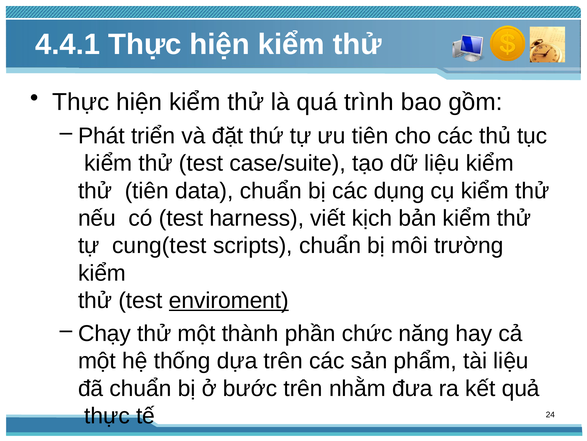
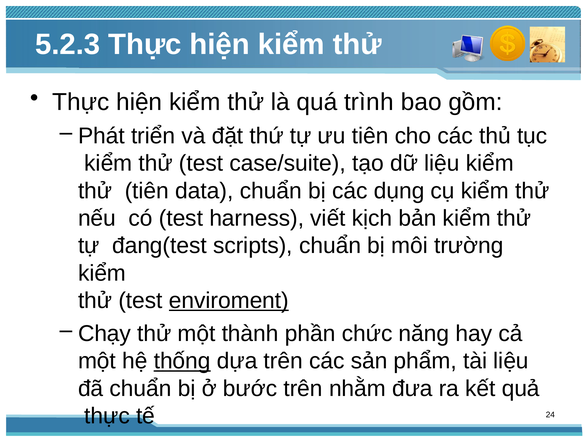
4.4.1: 4.4.1 -> 5.2.3 (68, 44)
cung(test: cung(test -> đang(test (159, 245)
thống underline: none -> present (182, 360)
